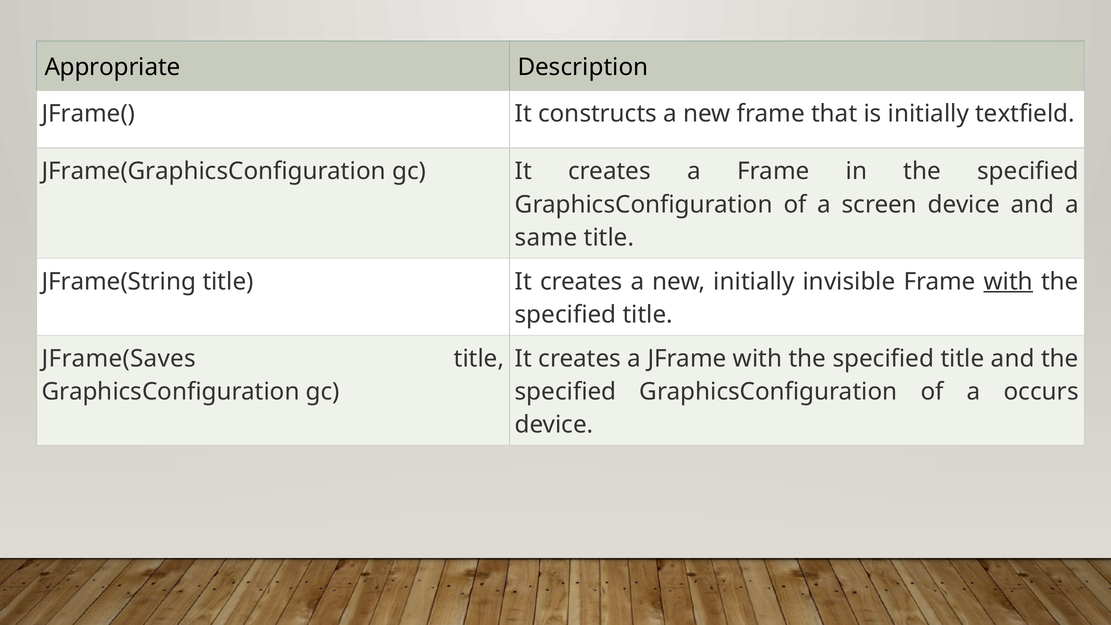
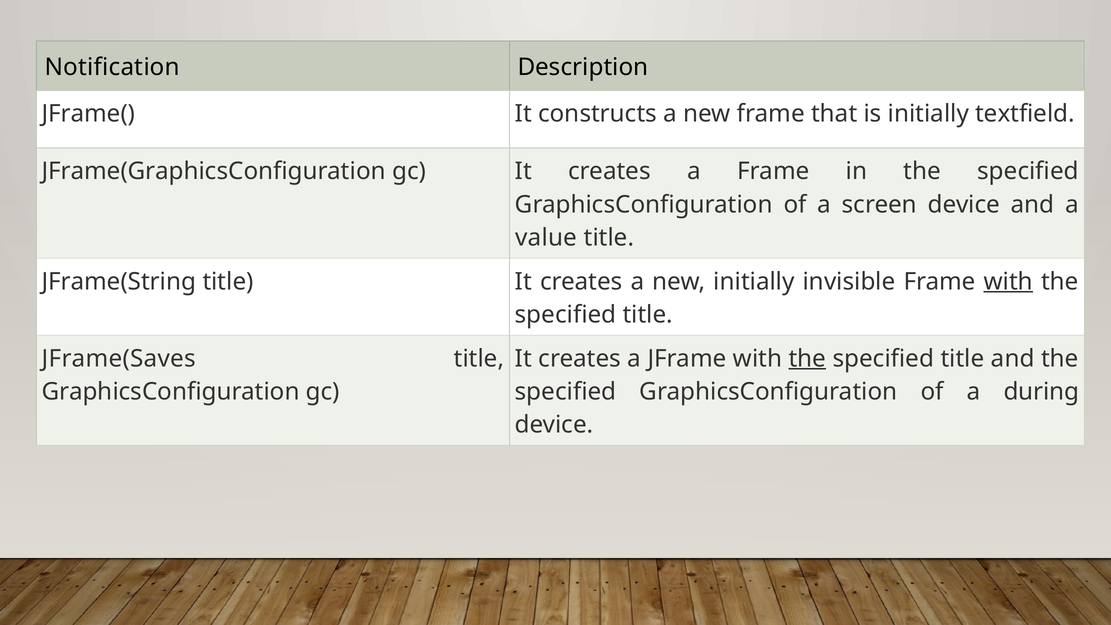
Appropriate: Appropriate -> Notification (112, 67)
same: same -> value (546, 238)
the underline: none -> present (807, 358)
occurs: occurs -> during (1041, 392)
